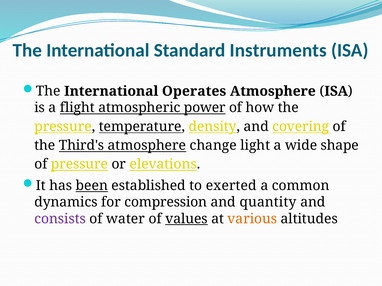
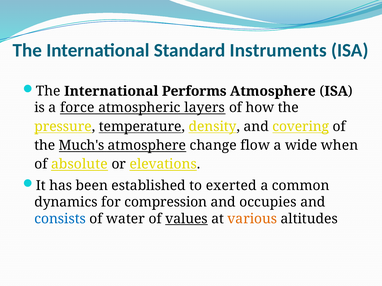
Operates: Operates -> Performs (194, 91)
flight: flight -> force (77, 108)
power: power -> layers (205, 108)
Third's: Third's -> Much's (82, 146)
light: light -> flow (255, 146)
shape: shape -> when (340, 146)
of pressure: pressure -> absolute (79, 164)
been underline: present -> none (92, 186)
quantity: quantity -> occupies (268, 203)
consists colour: purple -> blue (60, 219)
